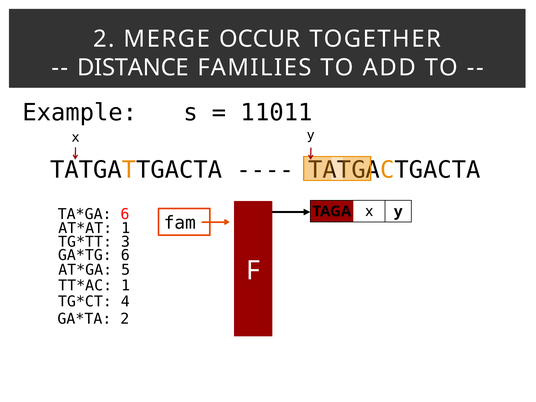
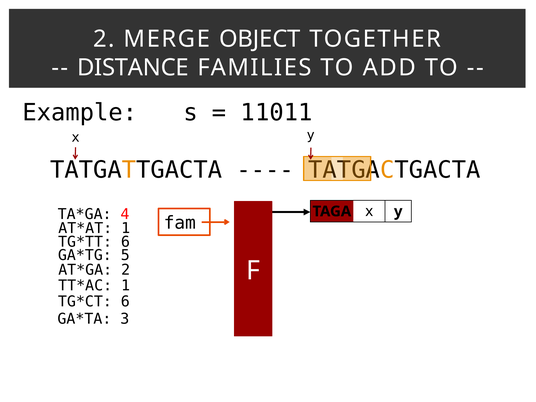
OCCUR: OCCUR -> OBJECT (260, 39)
6: 6 -> 4 (125, 214)
3: 3 -> 6 (125, 242)
6: 6 -> 5 (125, 255)
5: 5 -> 2 (126, 270)
4: 4 -> 6 (125, 302)
2: 2 -> 3 (125, 319)
